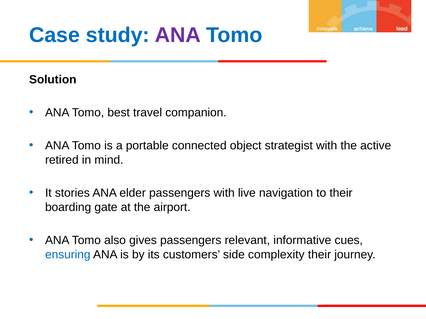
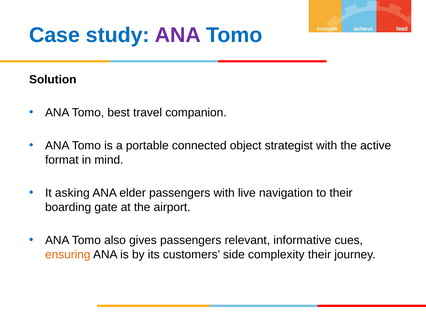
retired: retired -> format (62, 160)
stories: stories -> asking (72, 193)
ensuring colour: blue -> orange (68, 255)
